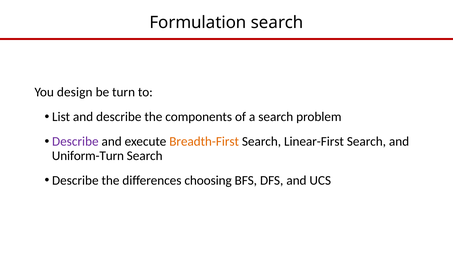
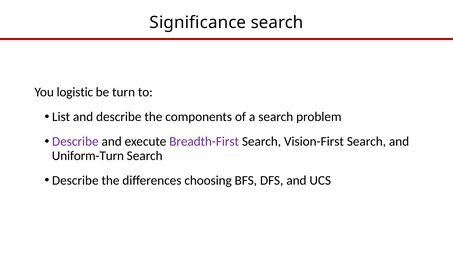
Formulation: Formulation -> Significance (198, 23)
design: design -> logistic (75, 92)
Breadth-First colour: orange -> purple (204, 141)
Linear-First: Linear-First -> Vision-First (314, 141)
